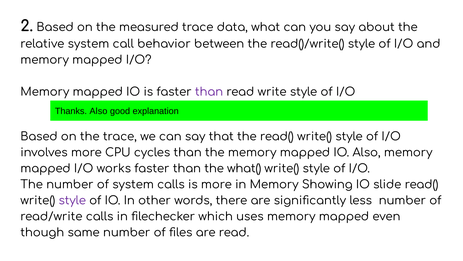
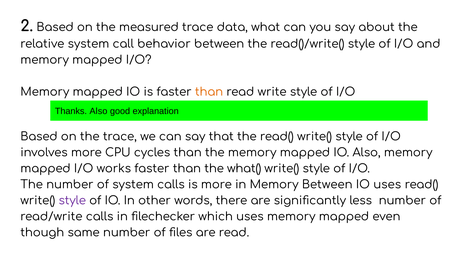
than colour: purple -> orange (209, 92)
Memory Showing: Showing -> Between (327, 184)
IO slide: slide -> uses (387, 184)
